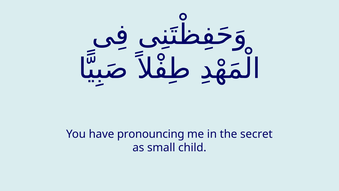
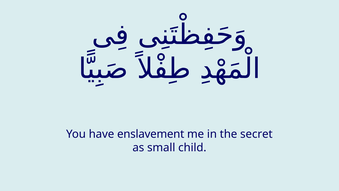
pronouncing: pronouncing -> enslavement (151, 134)
